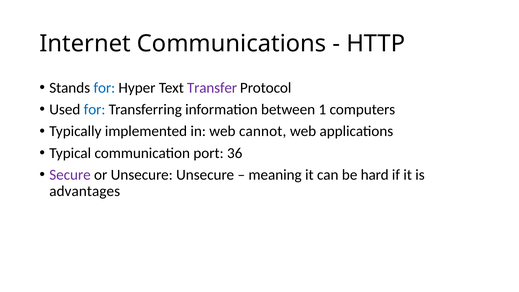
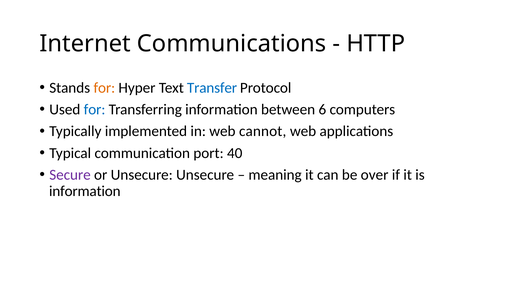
for colour: blue -> orange (104, 88)
Transfer colour: purple -> blue (212, 88)
1: 1 -> 6 (322, 110)
36: 36 -> 40 (235, 153)
hard: hard -> over (375, 175)
advantages: advantages -> information (85, 191)
